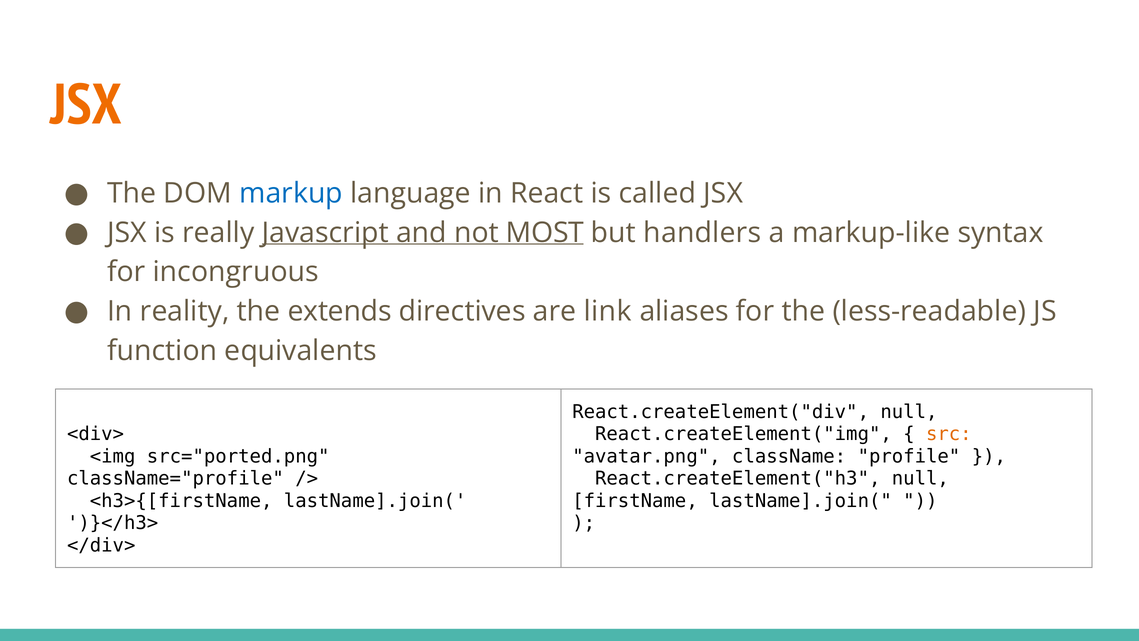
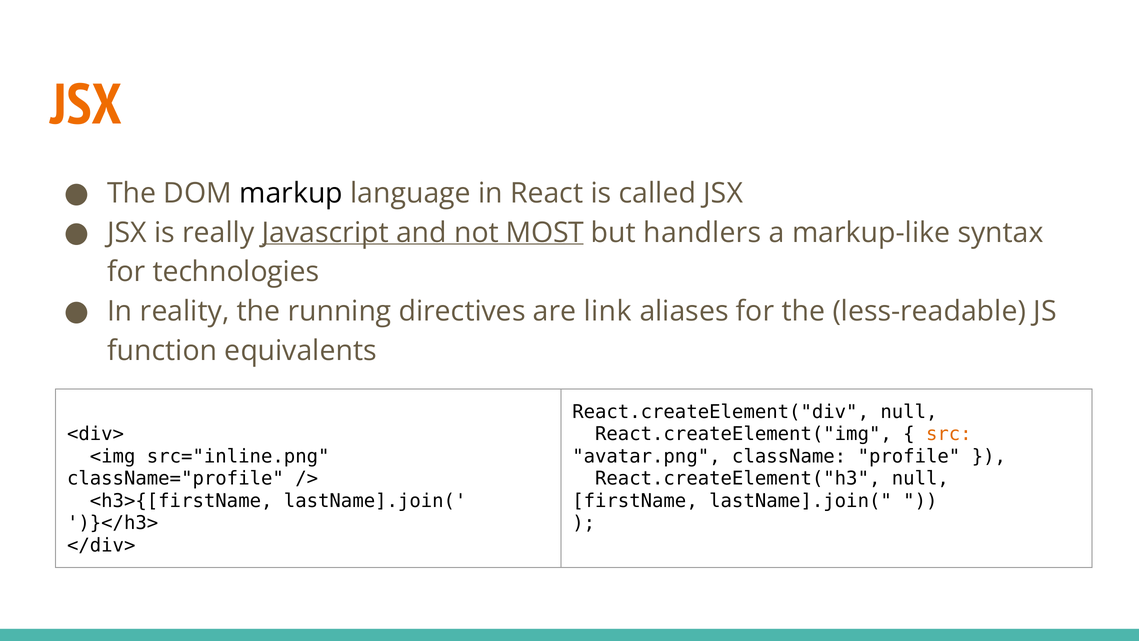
markup colour: blue -> black (291, 193)
incongruous: incongruous -> technologies (236, 272)
extends: extends -> running (340, 311)
src="ported.png: src="ported.png -> src="inline.png (238, 456)
